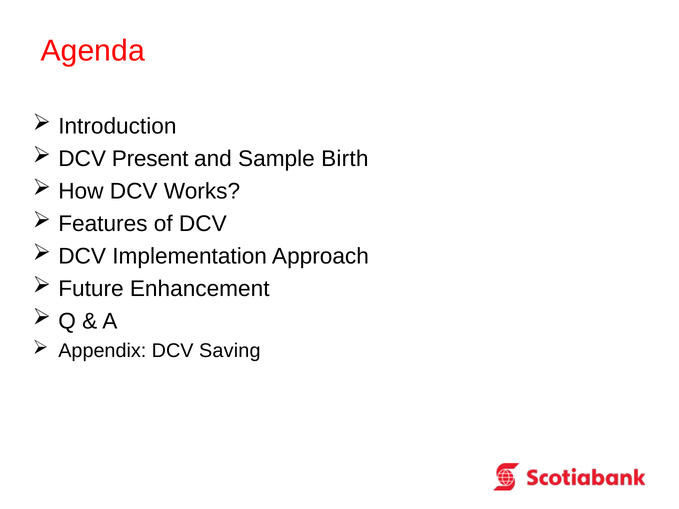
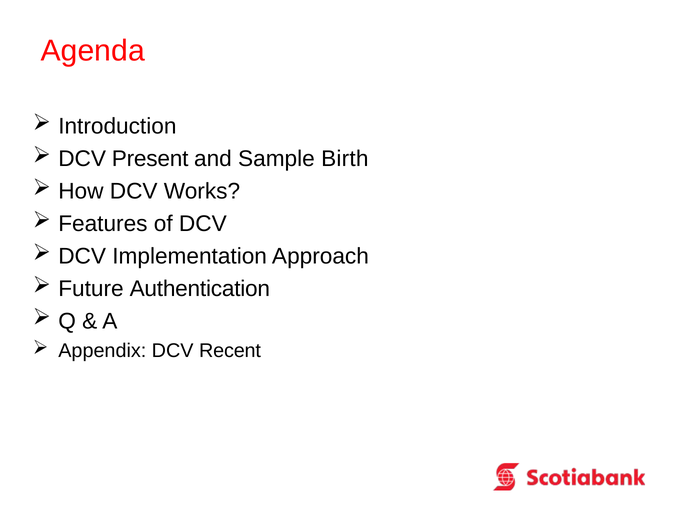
Enhancement: Enhancement -> Authentication (200, 289)
Saving: Saving -> Recent (230, 351)
